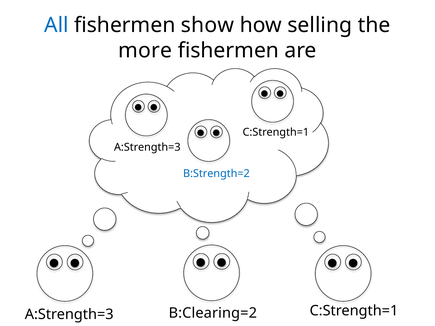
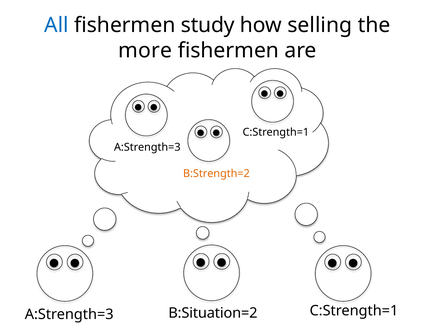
show: show -> study (208, 25)
B:Strength=2 colour: blue -> orange (216, 174)
B:Clearing=2: B:Clearing=2 -> B:Situation=2 (213, 313)
